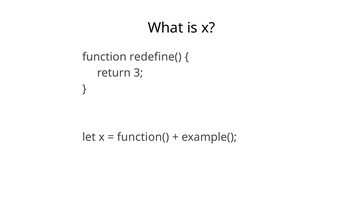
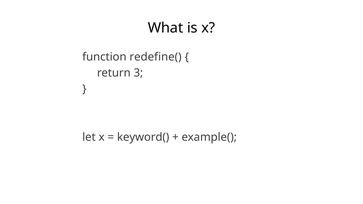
function(: function( -> keyword( (143, 137)
